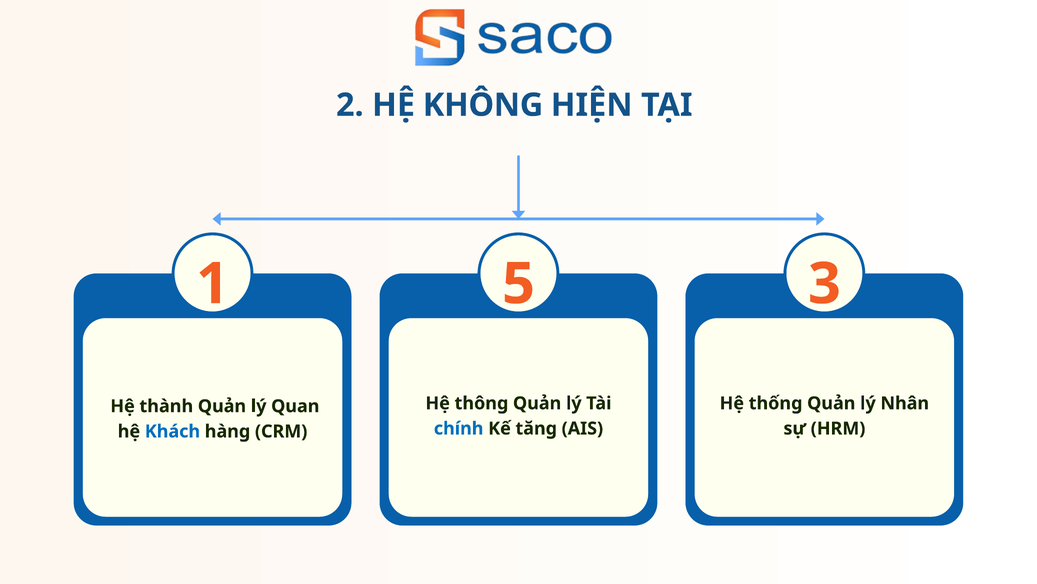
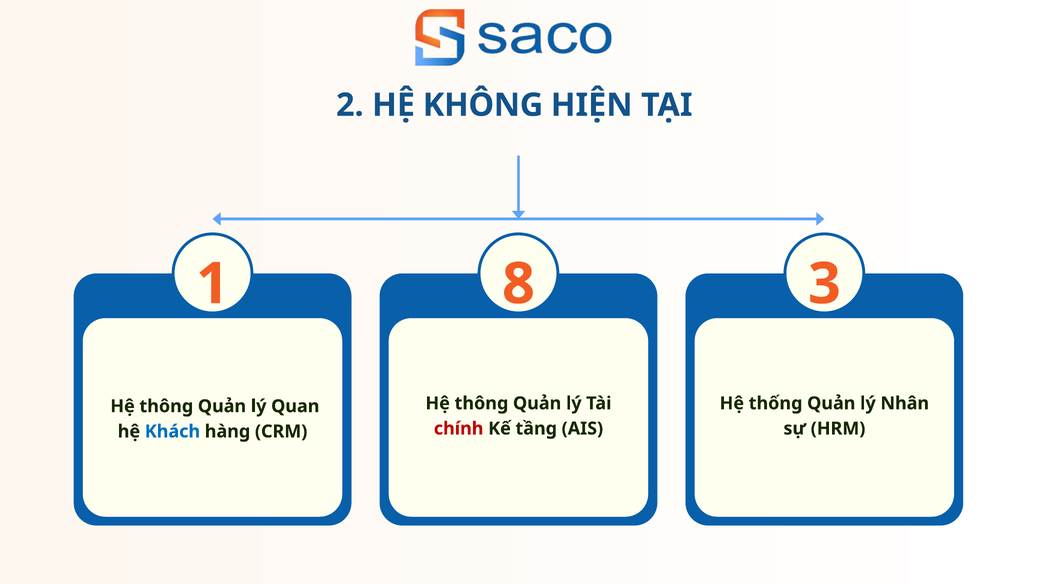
5: 5 -> 8 (519, 284)
thành: thành -> thông (166, 406)
chính colour: blue -> red (459, 428)
tăng: tăng -> tầng (536, 428)
